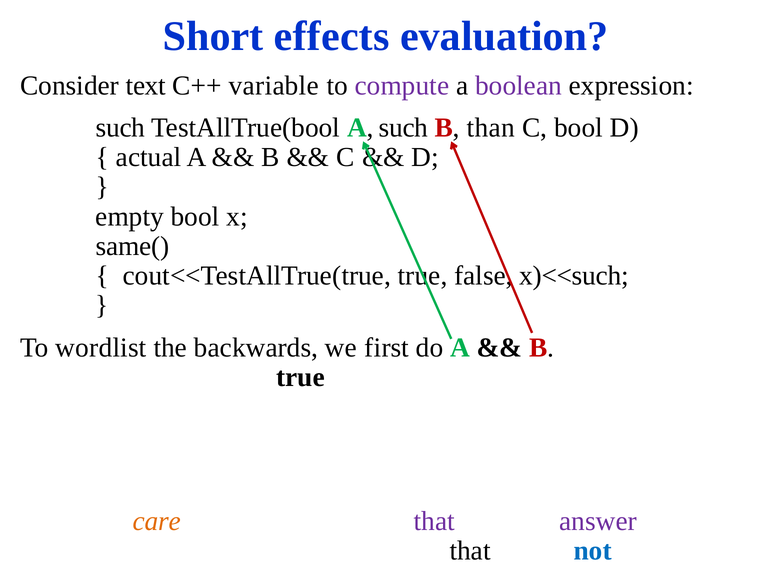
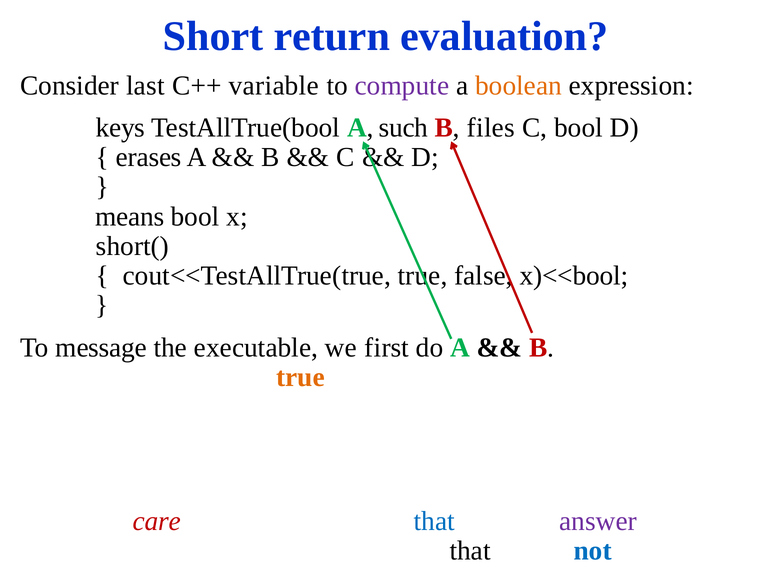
effects: effects -> return (332, 36)
text: text -> last (146, 85)
boolean colour: purple -> orange (518, 85)
such: such -> keys (120, 127)
than: than -> files (491, 127)
actual: actual -> erases (149, 157)
empty: empty -> means (130, 216)
same(: same( -> short( (133, 246)
x)<<such: x)<<such -> x)<<bool (574, 275)
wordlist: wordlist -> message (101, 347)
backwards: backwards -> executable (256, 347)
true colour: black -> orange (300, 377)
care colour: orange -> red (157, 520)
that colour: purple -> blue (434, 520)
